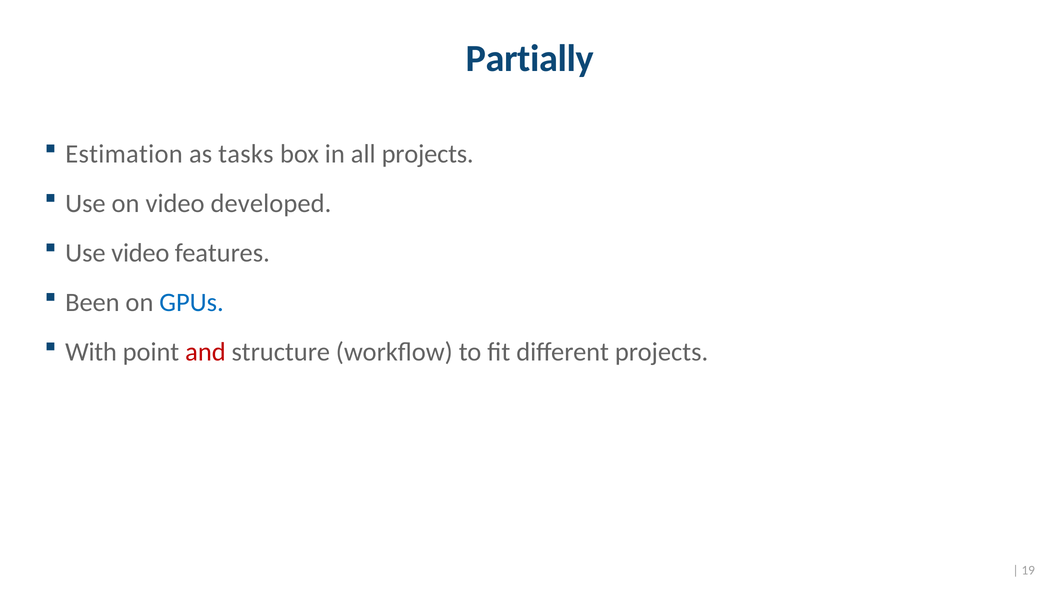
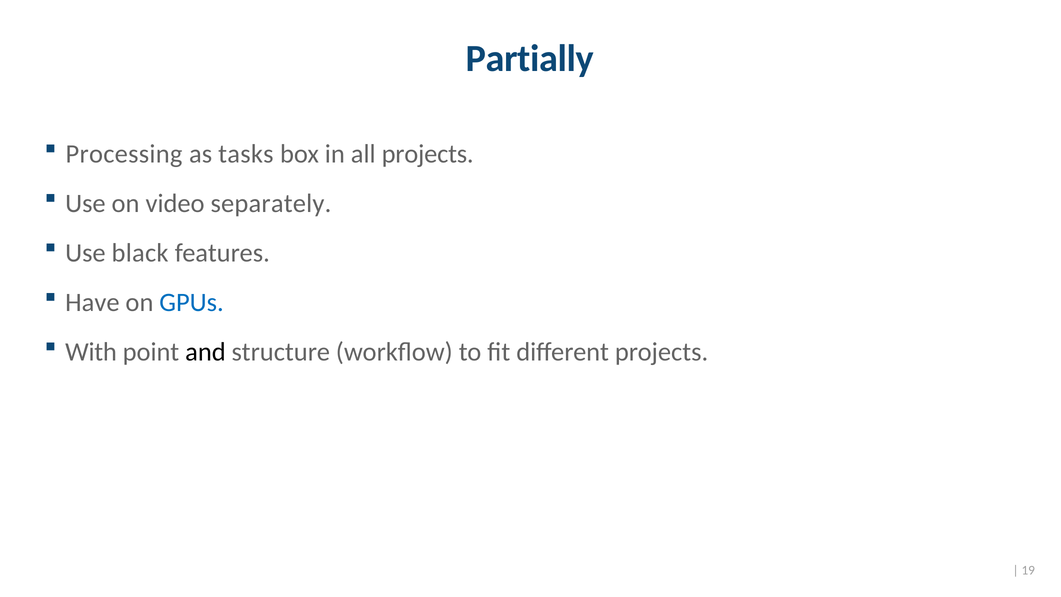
Estimation: Estimation -> Processing (124, 154)
developed: developed -> separately (271, 203)
Use video: video -> black (140, 253)
Been: Been -> Have (92, 302)
and colour: red -> black (205, 352)
